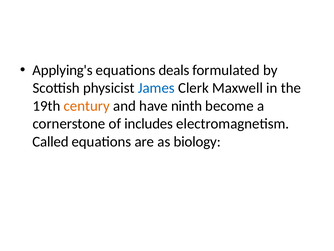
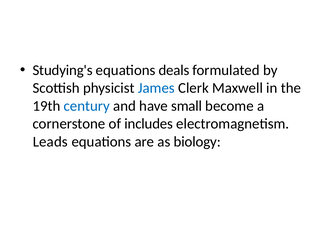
Applying's: Applying's -> Studying's (63, 70)
century colour: orange -> blue (87, 106)
ninth: ninth -> small (187, 106)
Called: Called -> Leads (50, 141)
